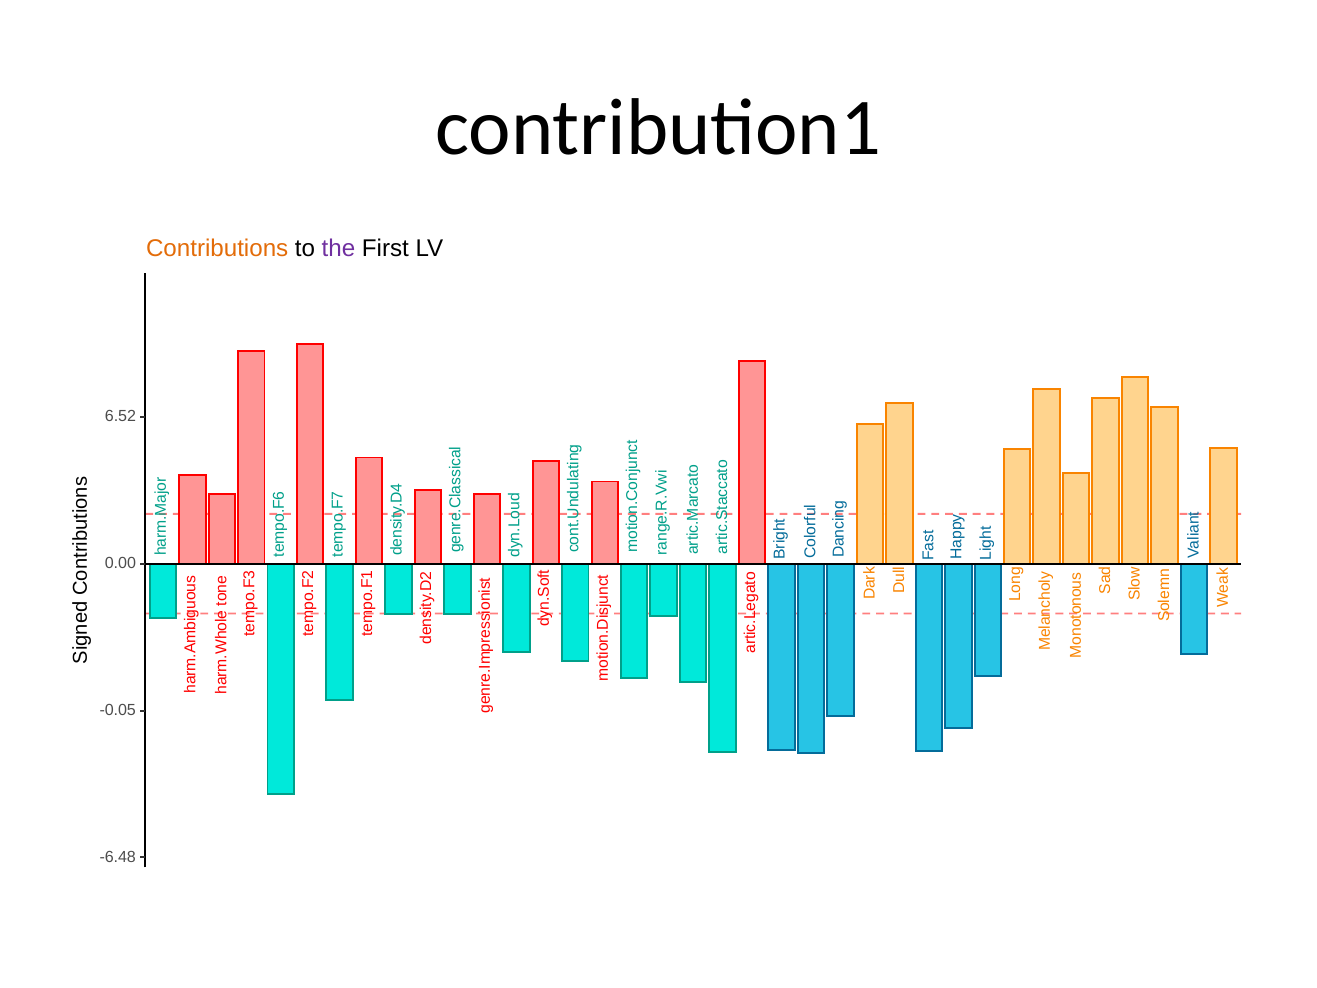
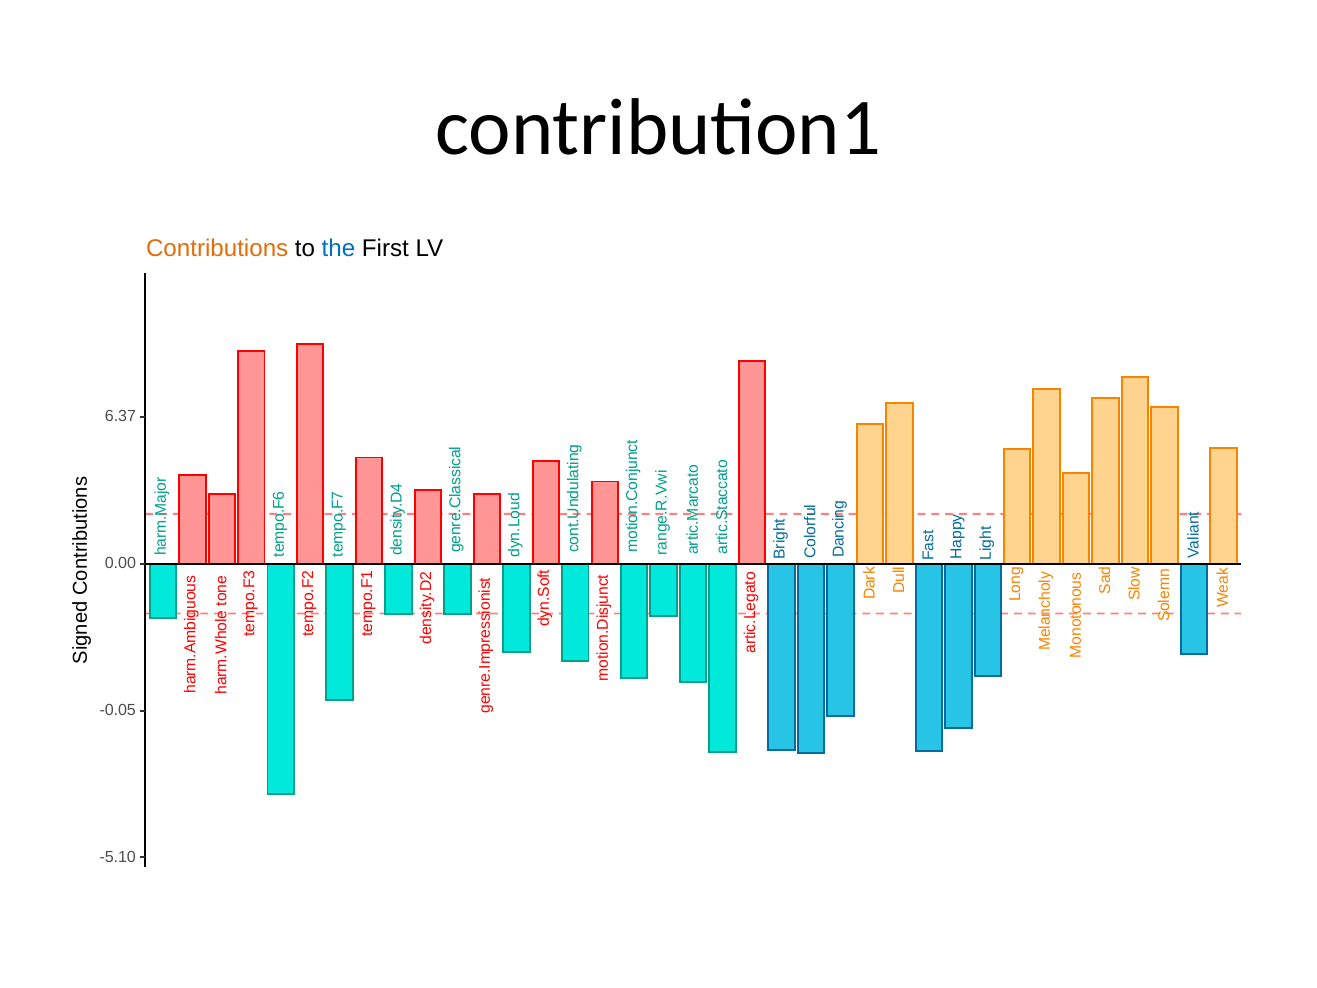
the colour: purple -> blue (338, 248)
6.52: 6.52 -> 6.37 (120, 416)
-6.48: -6.48 -> -5.10 (118, 857)
